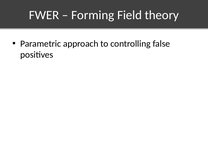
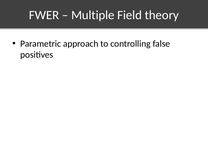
Forming: Forming -> Multiple (93, 15)
